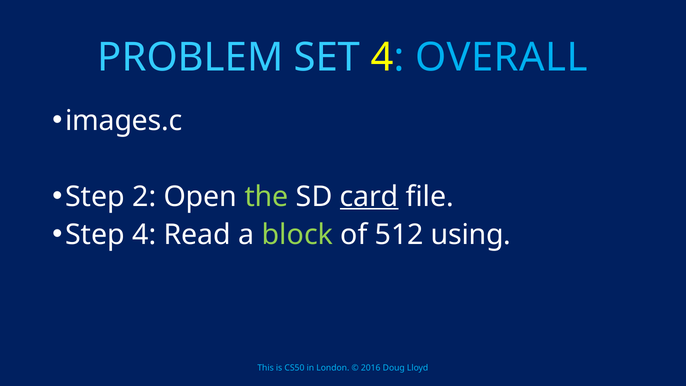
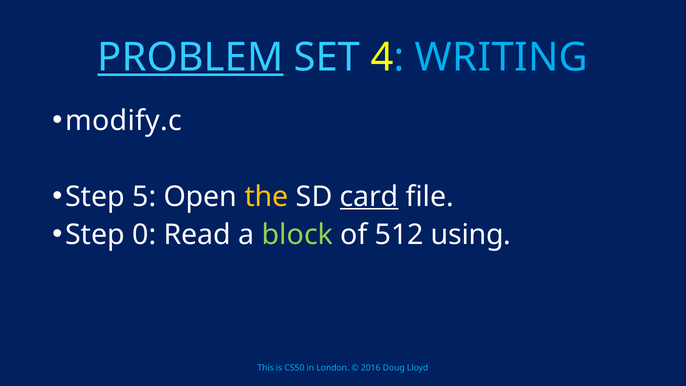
PROBLEM underline: none -> present (190, 58)
OVERALL: OVERALL -> WRITING (501, 58)
images.c: images.c -> modify.c (123, 121)
2: 2 -> 5 (144, 197)
the colour: light green -> yellow (267, 197)
Step 4: 4 -> 0 (144, 235)
